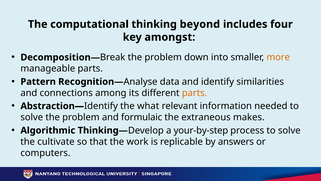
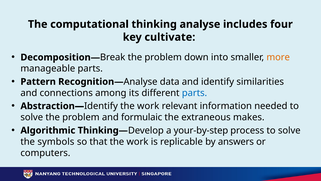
thinking beyond: beyond -> analyse (200, 24)
amongst: amongst -> cultivate (170, 37)
parts colour: orange -> blue (195, 93)
Identify the what: what -> work (148, 106)
cultivate: cultivate -> symbols (56, 141)
